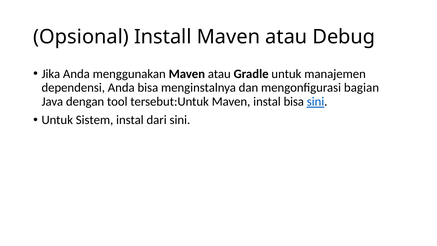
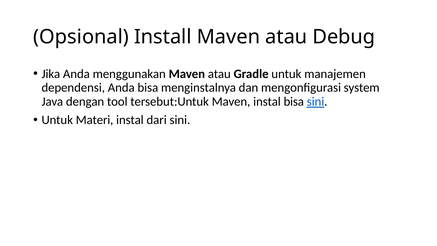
bagian: bagian -> system (362, 88)
Sistem: Sistem -> Materi (95, 120)
